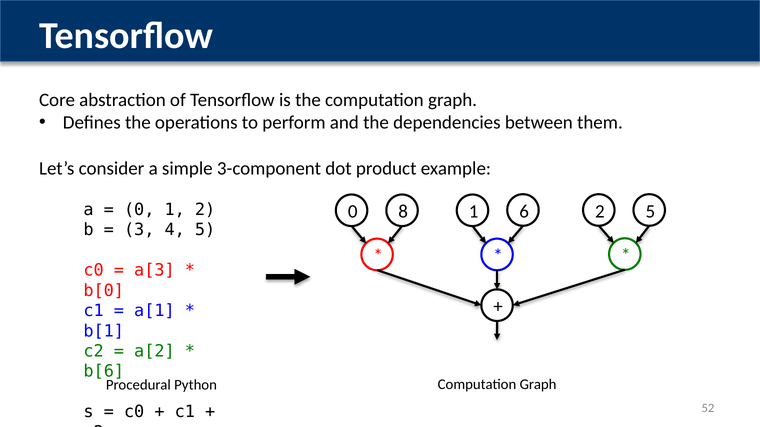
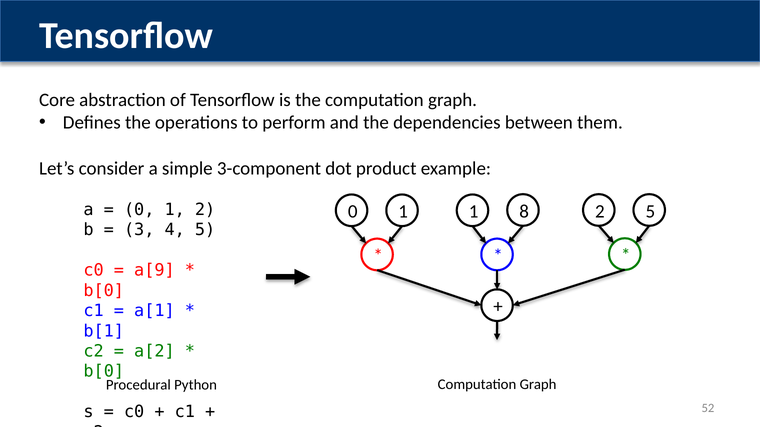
8: 8 -> 1 (403, 212)
6: 6 -> 8 (524, 212)
a[3: a[3 -> a[9 (154, 271)
b[6: b[6 -> b[0 (104, 372)
